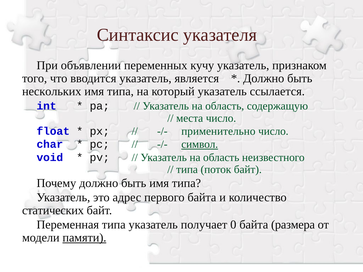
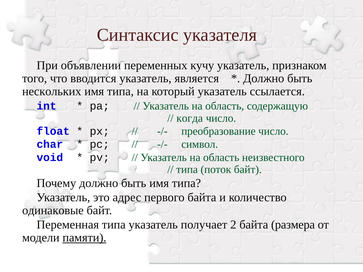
места: места -> когда (190, 118)
применительно: применительно -> преобразование (218, 131)
символ underline: present -> none (200, 144)
статических: статических -> одинаковые (53, 211)
0: 0 -> 2 (233, 225)
